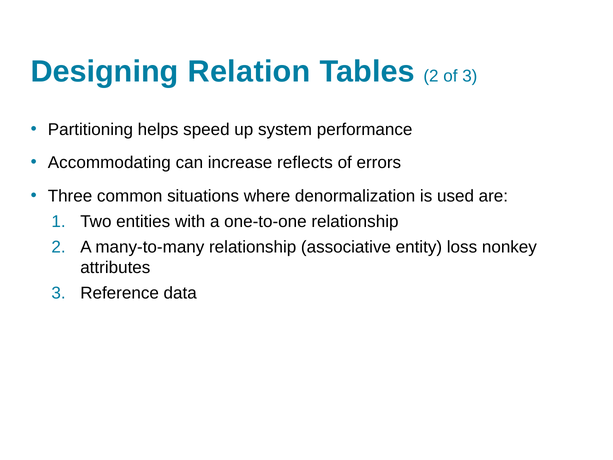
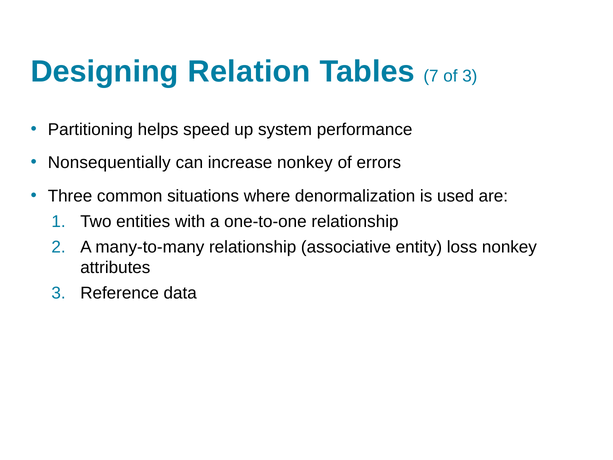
Tables 2: 2 -> 7 (431, 76)
Accommodating: Accommodating -> Nonsequentially (109, 163)
increase reflects: reflects -> nonkey (305, 163)
